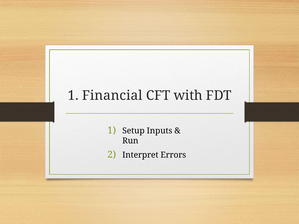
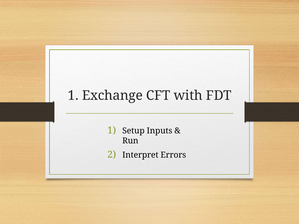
Financial: Financial -> Exchange (112, 96)
